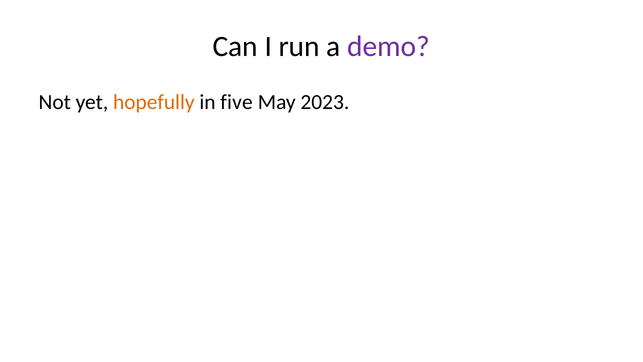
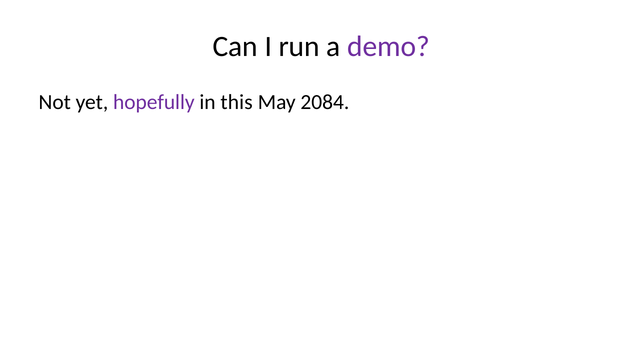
hopefully colour: orange -> purple (154, 102)
five: five -> this (237, 102)
2023: 2023 -> 2084 (325, 102)
